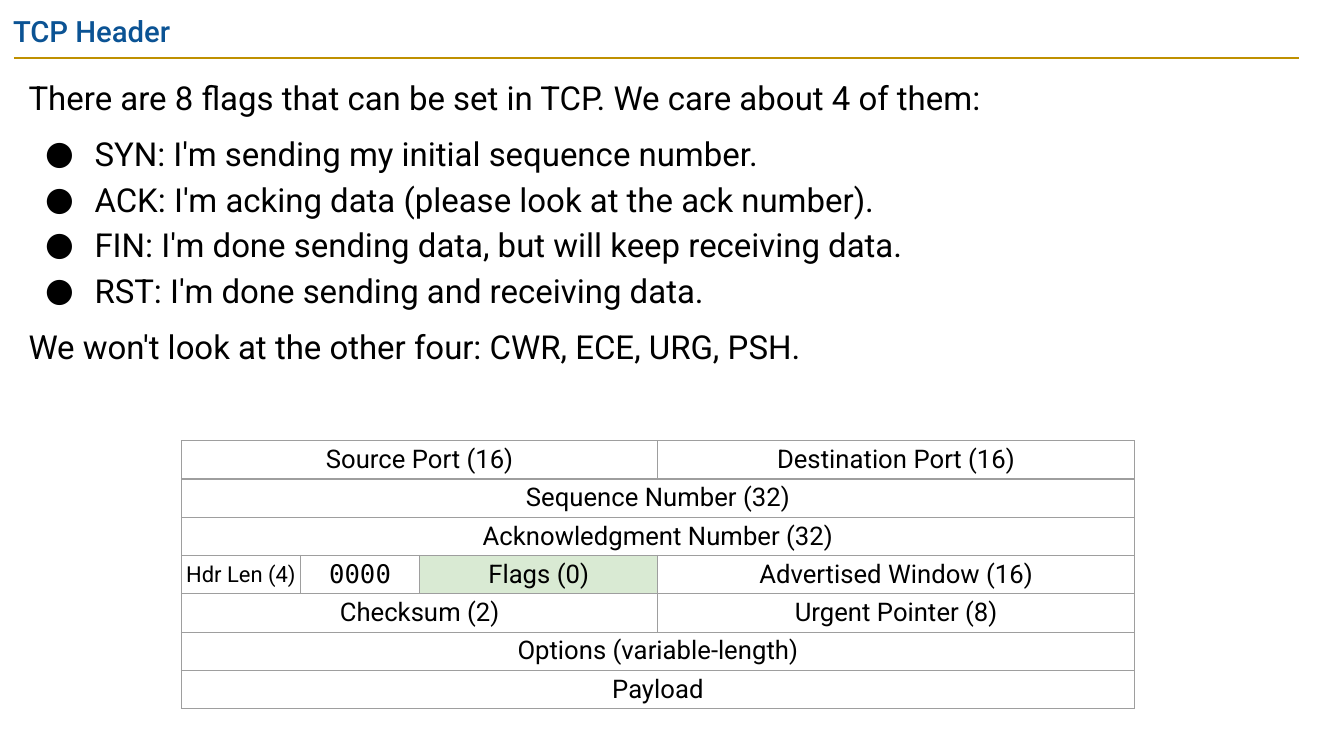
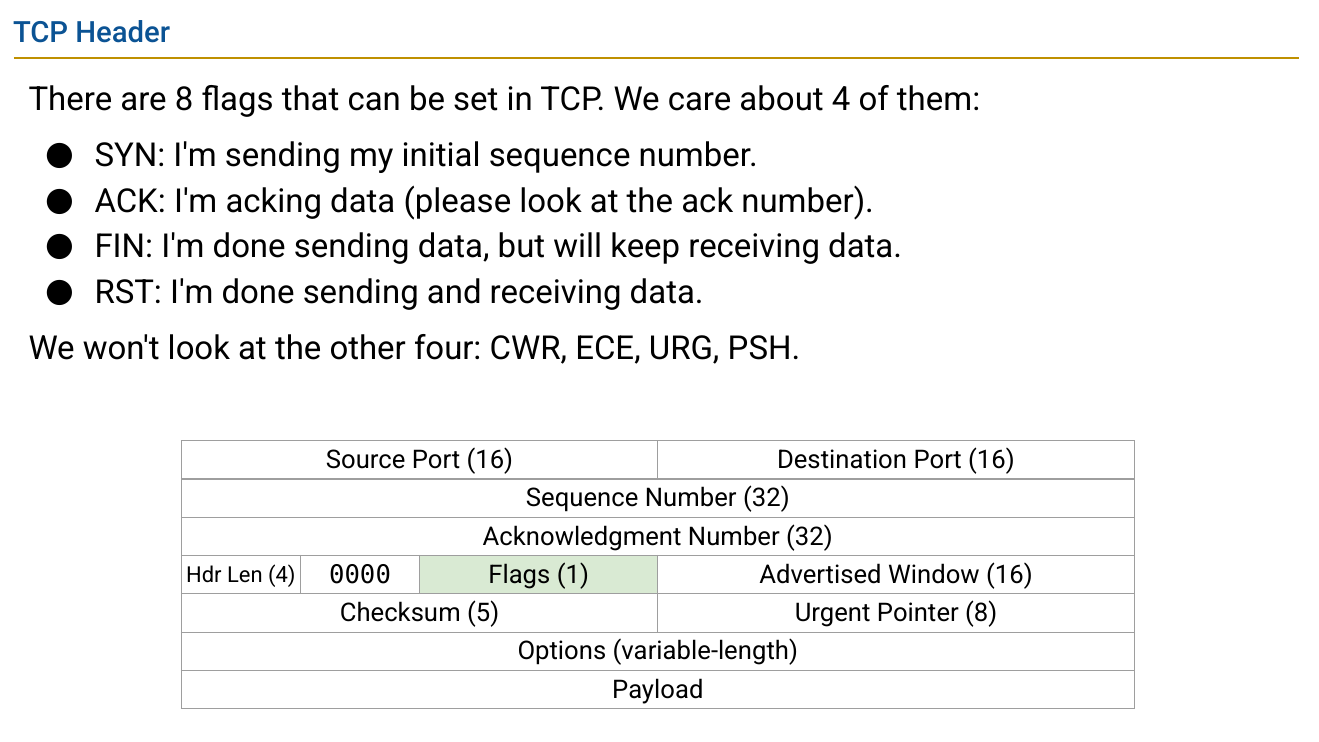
0: 0 -> 1 (573, 575)
2: 2 -> 5 (483, 613)
